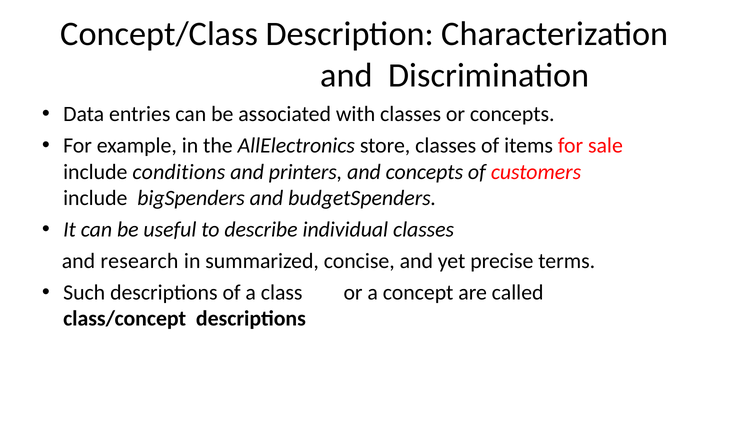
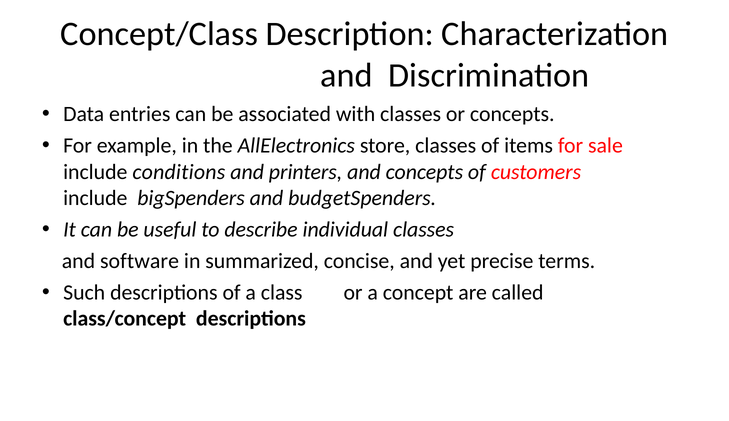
research: research -> software (139, 261)
